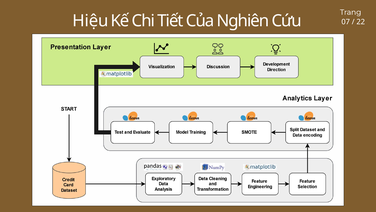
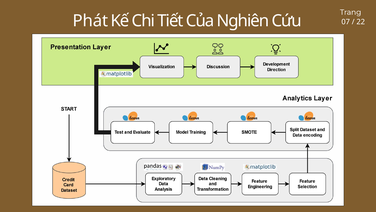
Hiệu: Hiệu -> Phát (90, 21)
